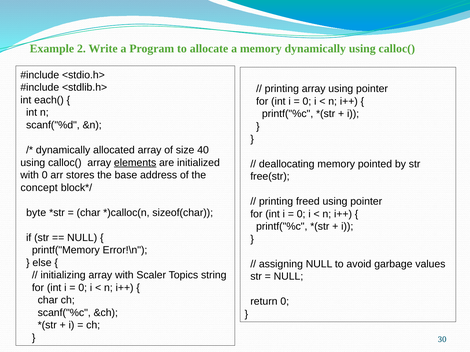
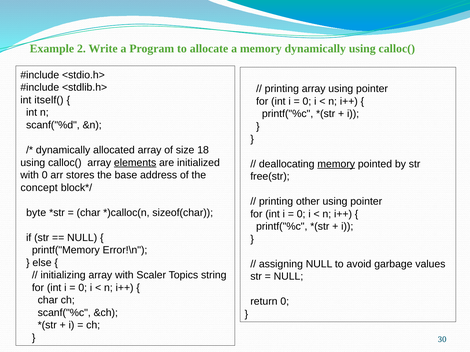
each(: each( -> itself( (49, 100)
40: 40 -> 18 (203, 150)
memory underline: none -> present (336, 164)
freed: freed -> other (308, 202)
